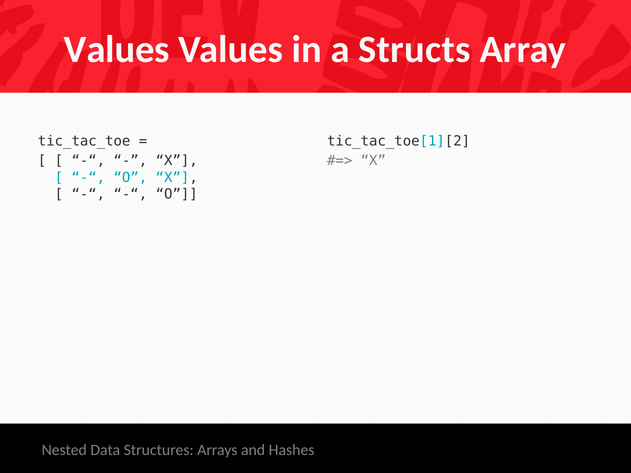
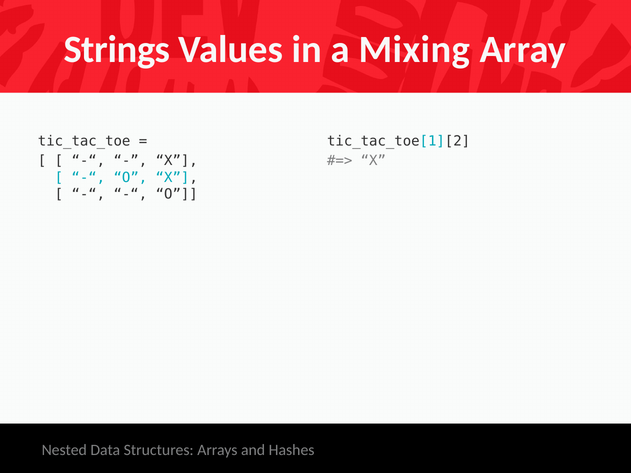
Values: Values -> Strings (117, 49)
Structs: Structs -> Mixing (414, 49)
